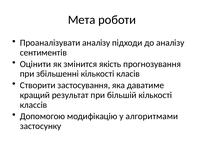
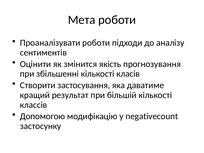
Проаналізувати аналізу: аналізу -> роботи (96, 43)
алгоритмами: алгоритмами -> negativecount (152, 116)
